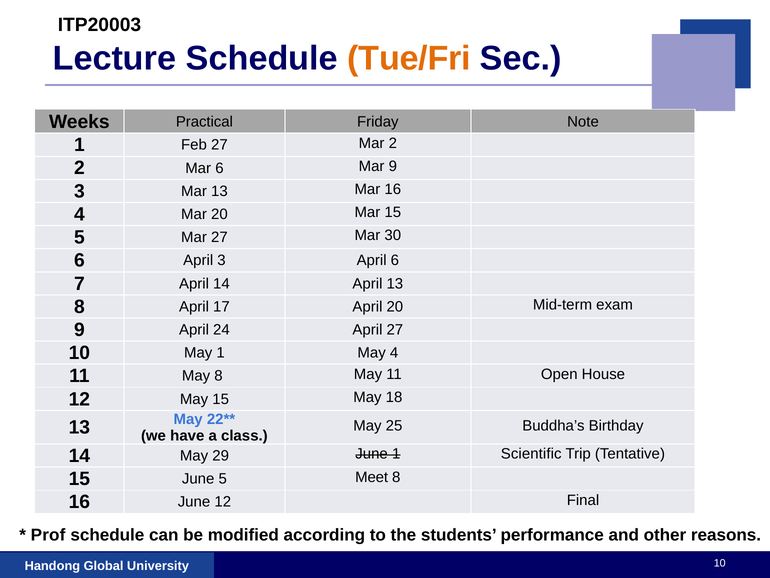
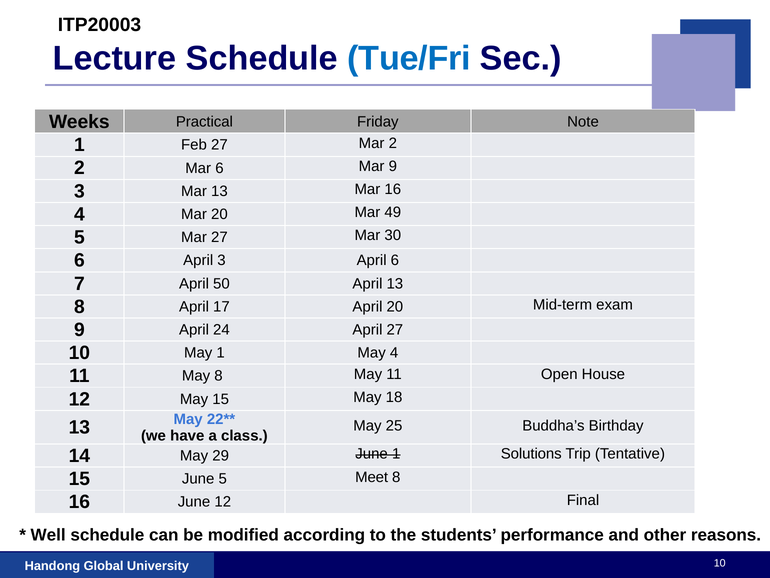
Tue/Fri colour: orange -> blue (409, 59)
Mar 15: 15 -> 49 (393, 212)
April 14: 14 -> 50 (221, 283)
Scientific: Scientific -> Solutions (531, 454)
Prof: Prof -> Well (48, 535)
